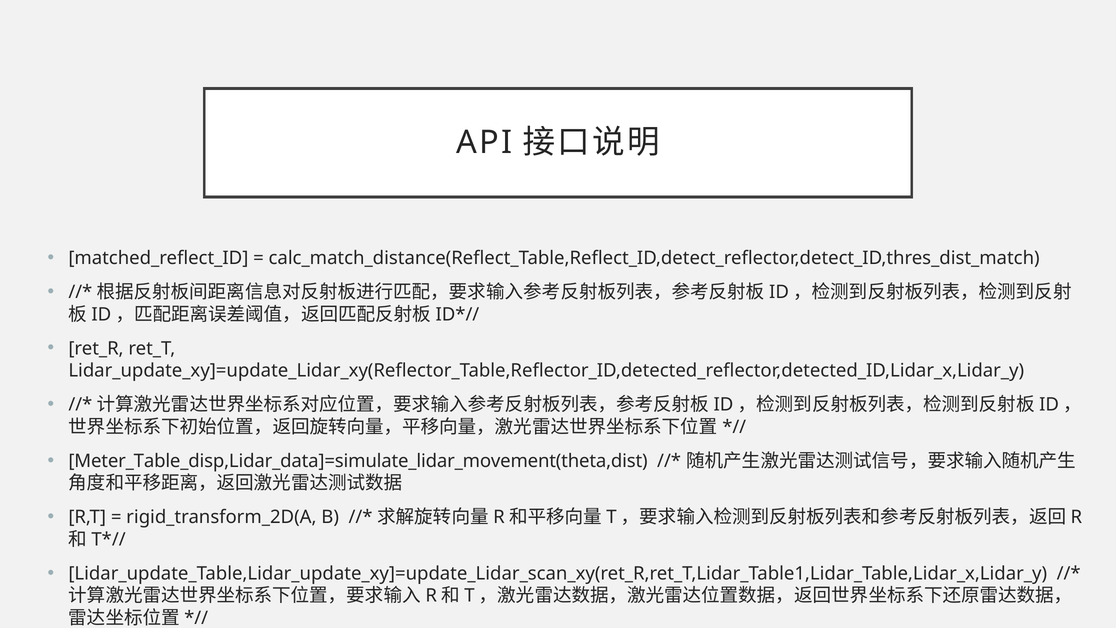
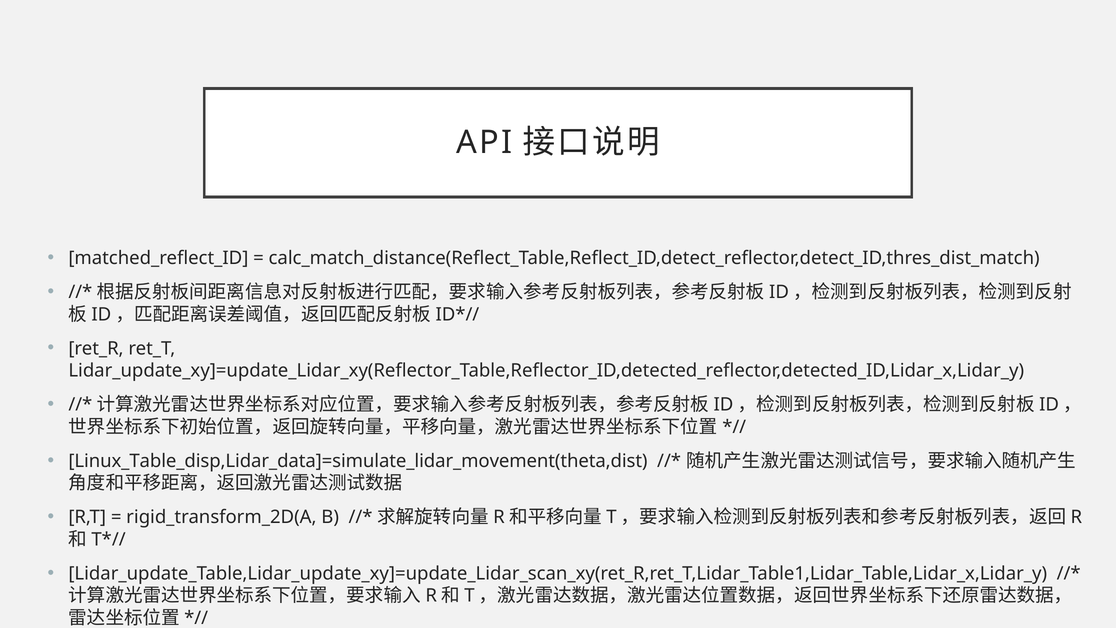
Meter_Table_disp,Lidar_data]=simulate_lidar_movement(theta,dist: Meter_Table_disp,Lidar_data]=simulate_lidar_movement(theta,dist -> Linux_Table_disp,Lidar_data]=simulate_lidar_movement(theta,dist (358, 461)
